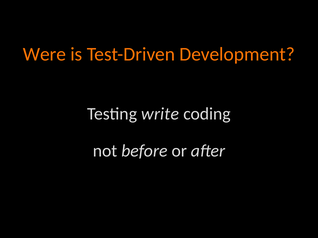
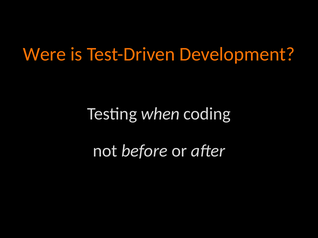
write: write -> when (160, 114)
